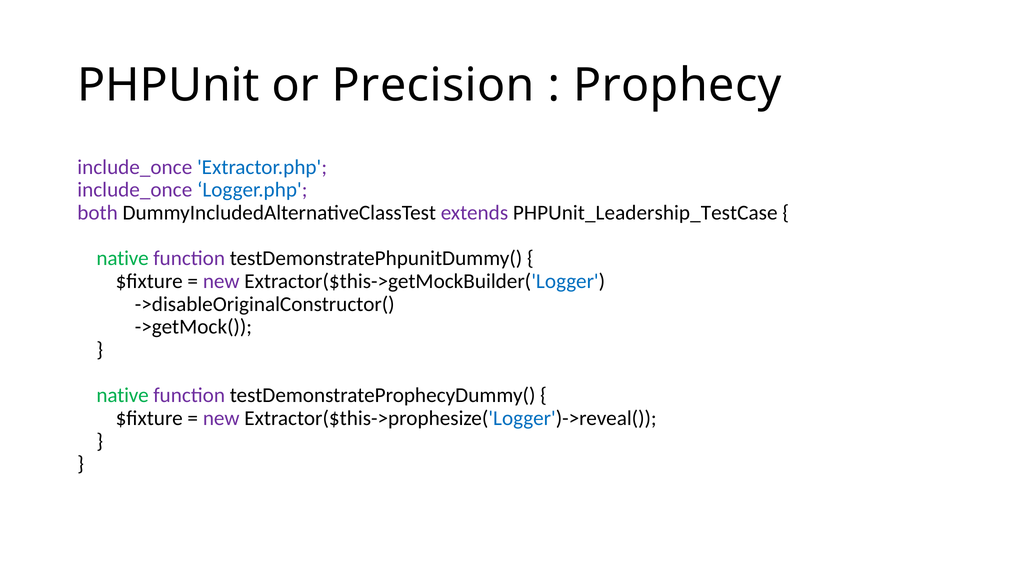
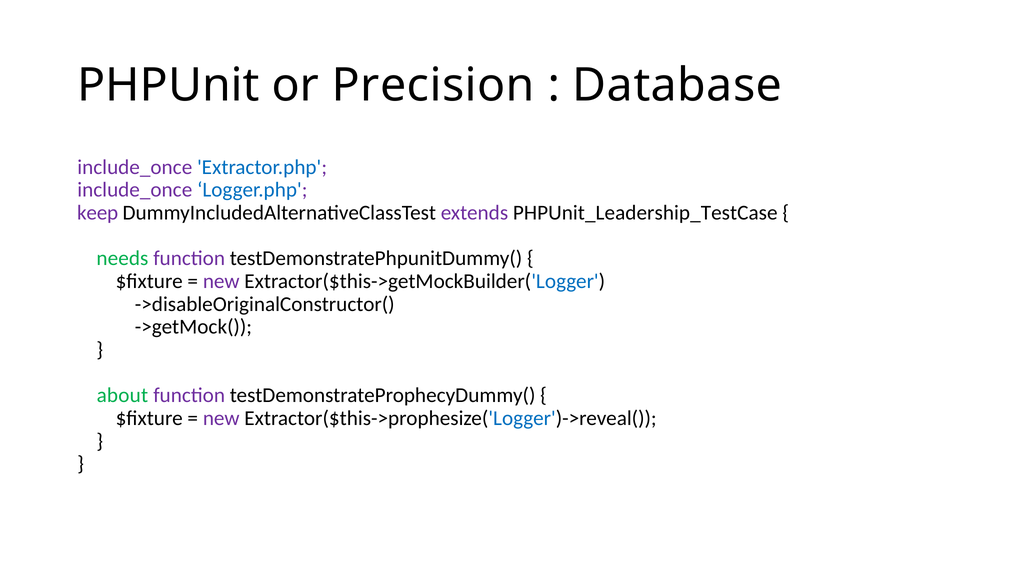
Prophecy: Prophecy -> Database (677, 85)
both: both -> keep (98, 213)
native: native -> needs (122, 259)
native: native -> about (122, 396)
